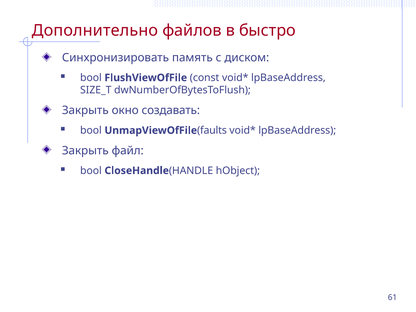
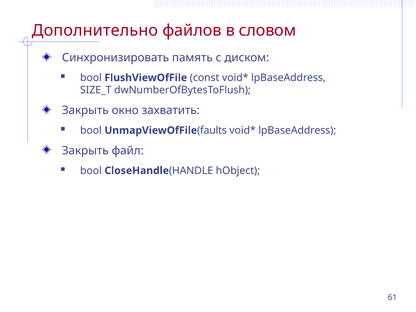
быстро: быстро -> словом (267, 31)
создавать: создавать -> захватить (171, 110)
